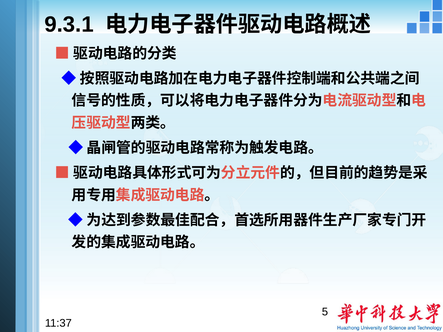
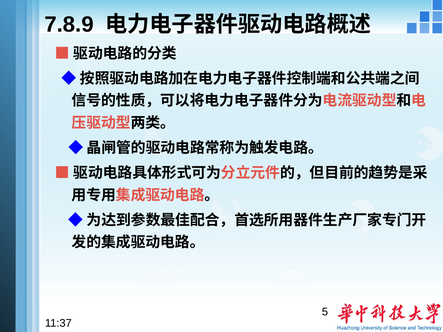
9.3.1: 9.3.1 -> 7.8.9 (69, 25)
